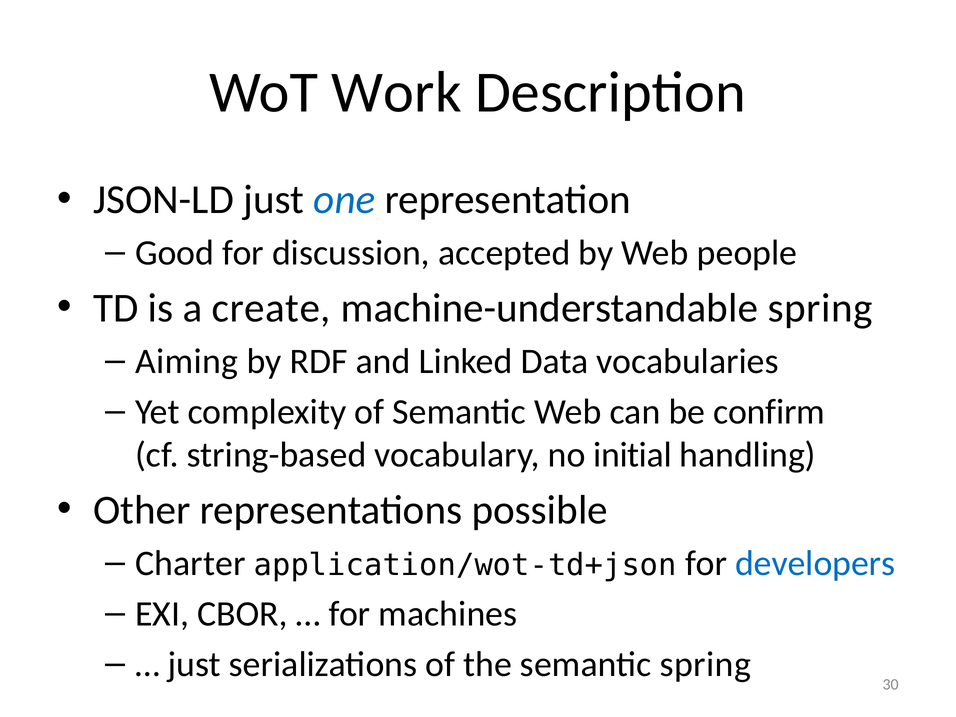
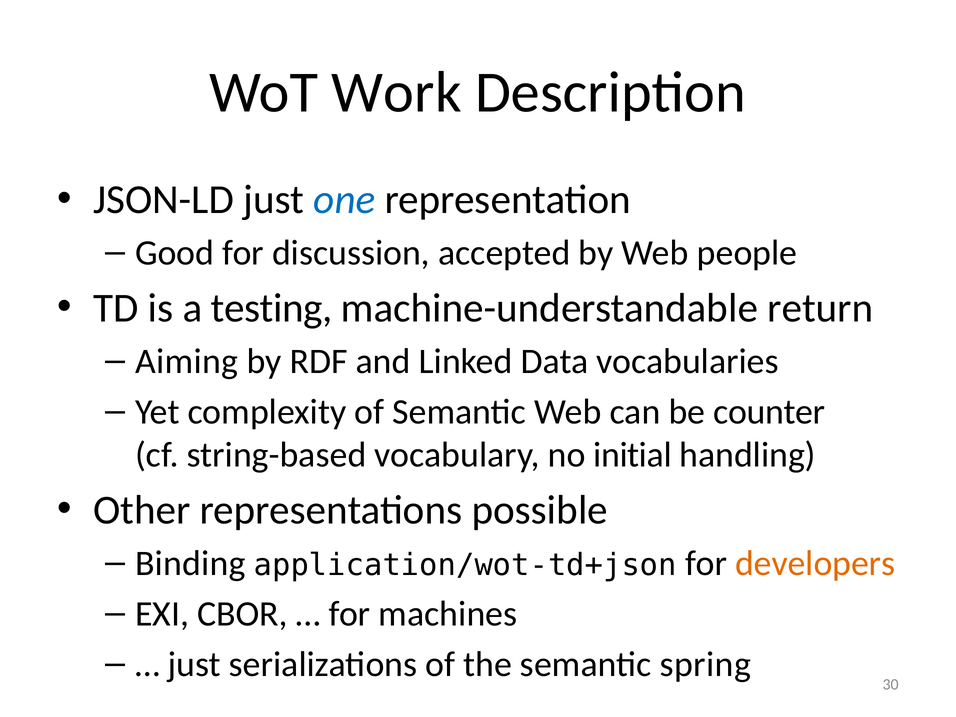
create: create -> testing (272, 308)
machine-understandable spring: spring -> return (820, 308)
confirm: confirm -> counter (769, 412)
Charter: Charter -> Binding (190, 563)
developers colour: blue -> orange (815, 563)
